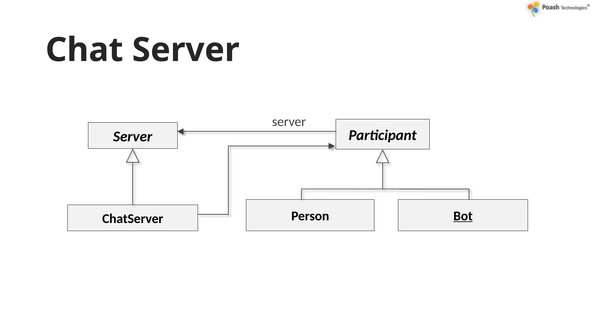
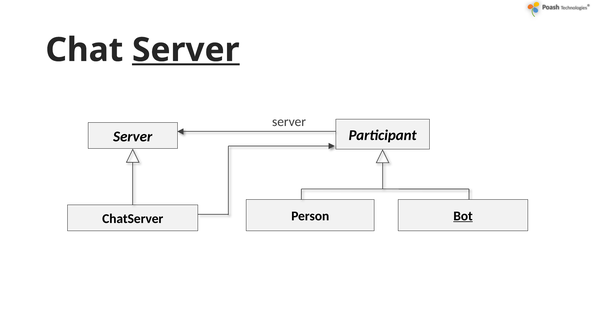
Server underline: none -> present (186, 50)
